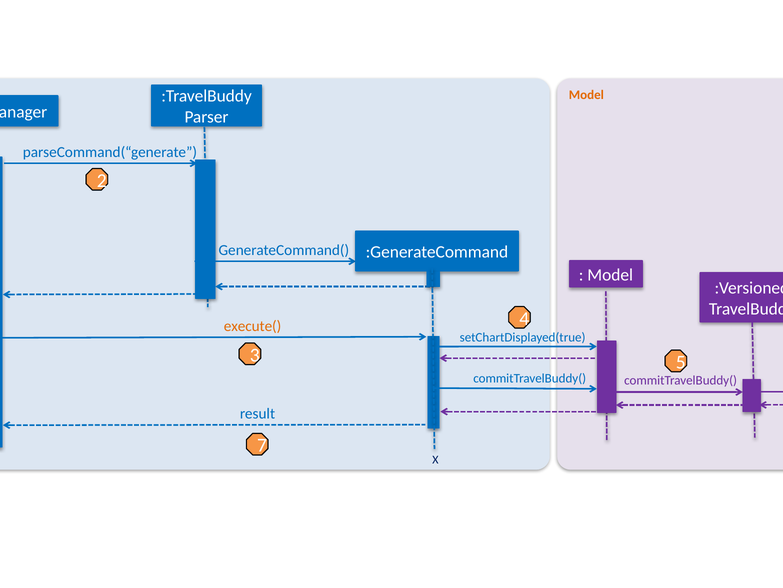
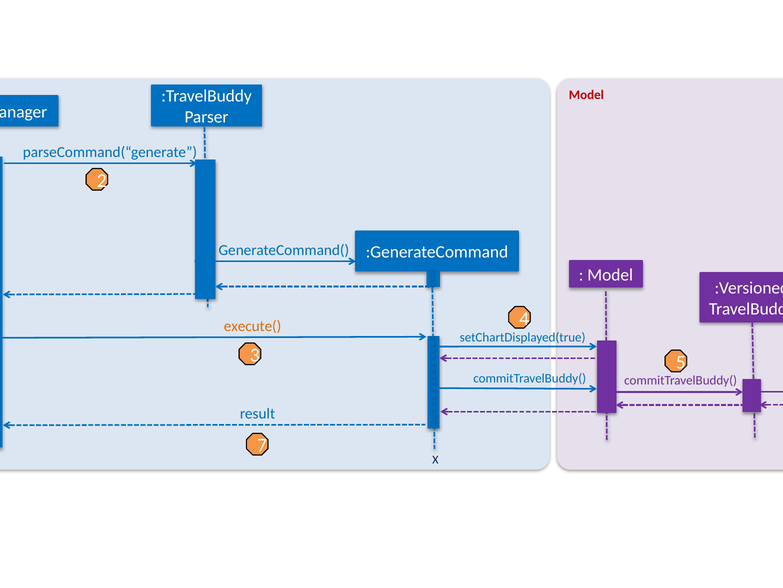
Model colour: orange -> red (586, 95)
